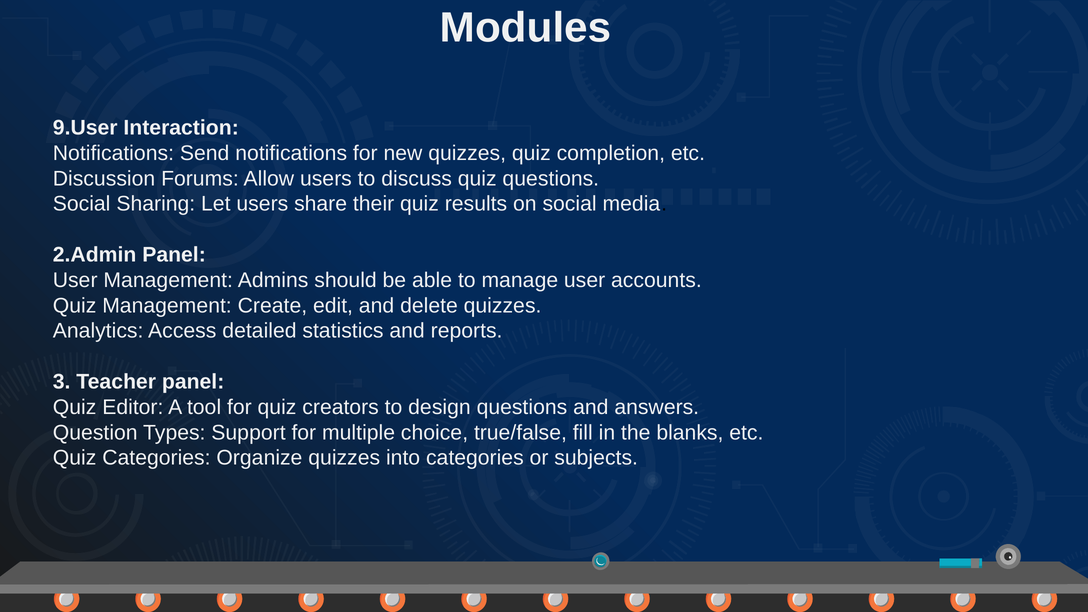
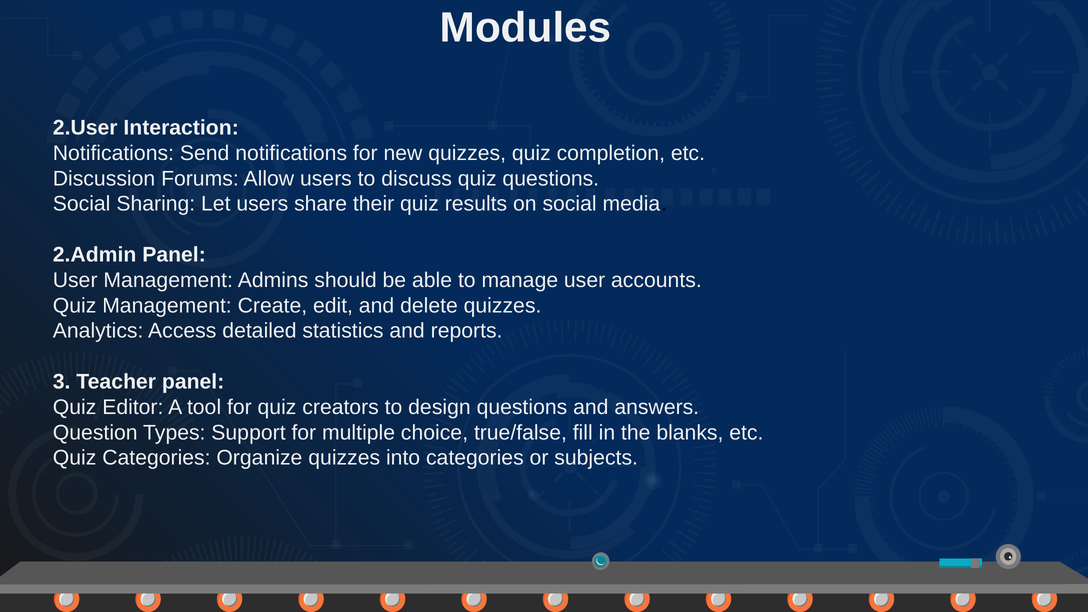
9.User: 9.User -> 2.User (85, 128)
